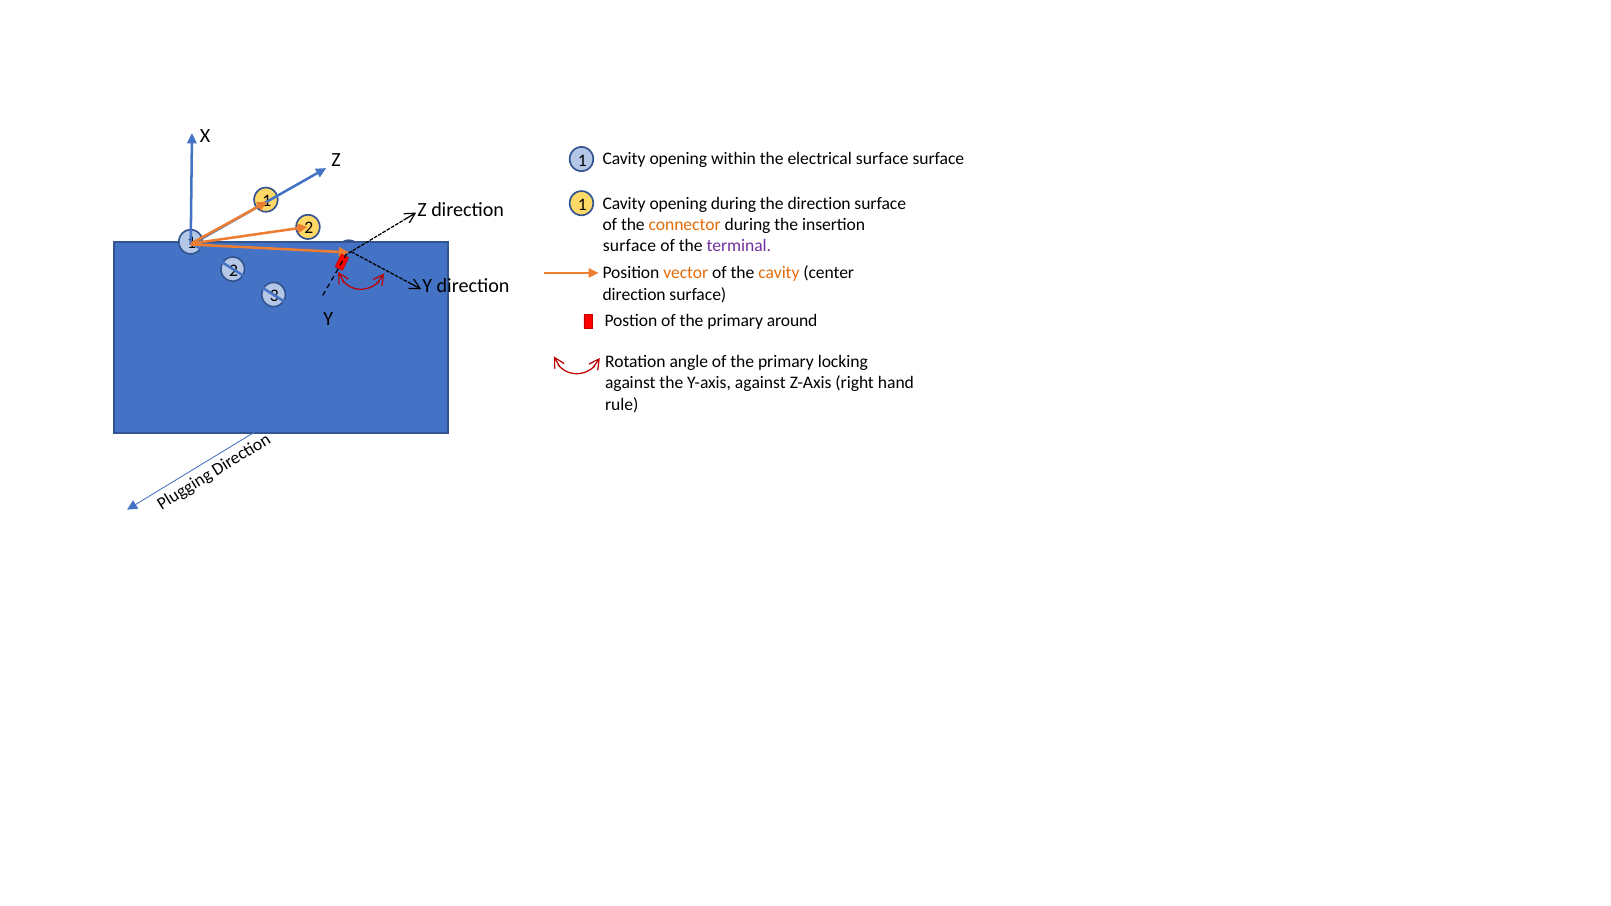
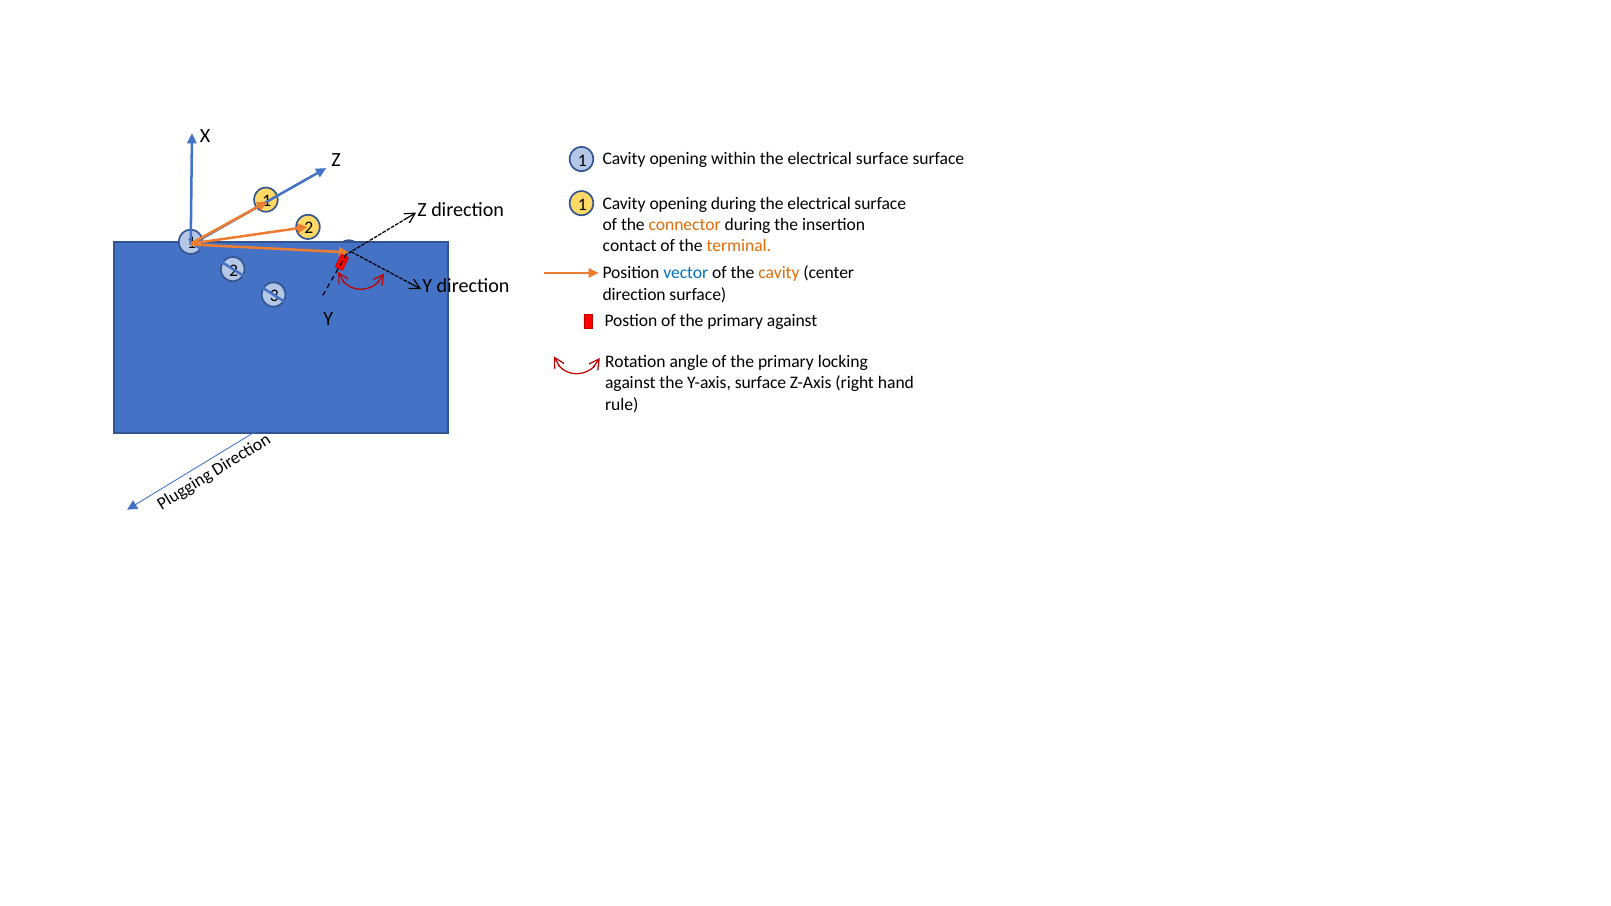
direction: direction -> electrical (819, 204)
surface: surface -> contact (629, 246)
terminal colour: purple -> orange (739, 246)
vector colour: orange -> blue (686, 273)
primary around: around -> against (792, 321)
Y-axis against: against -> surface (760, 383)
